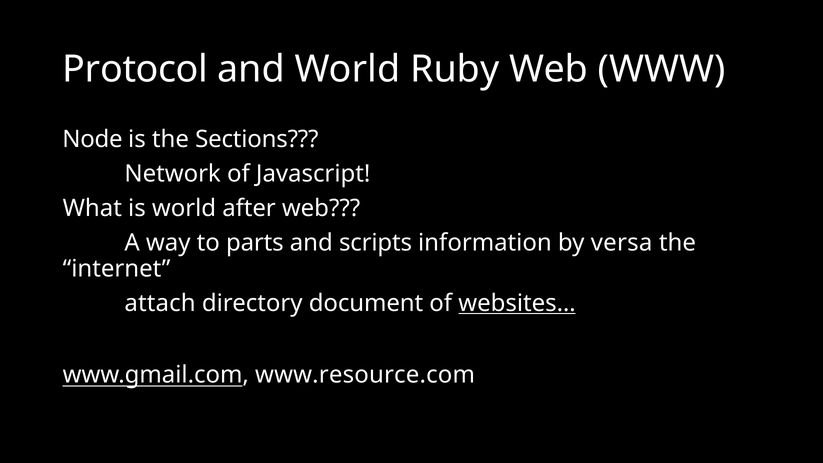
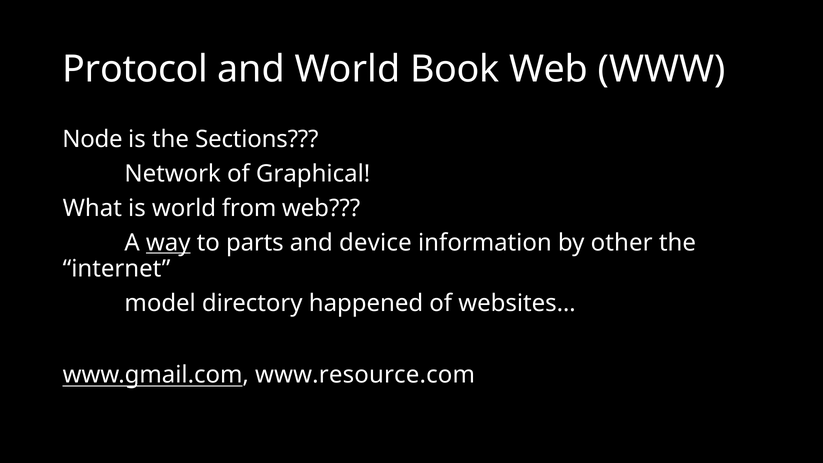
Ruby: Ruby -> Book (455, 69)
Javascript: Javascript -> Graphical (313, 174)
after: after -> from (249, 208)
way underline: none -> present (168, 243)
scripts: scripts -> device (375, 243)
versa: versa -> other (622, 243)
attach: attach -> model (160, 303)
document: document -> happened (366, 303)
websites… underline: present -> none (517, 303)
